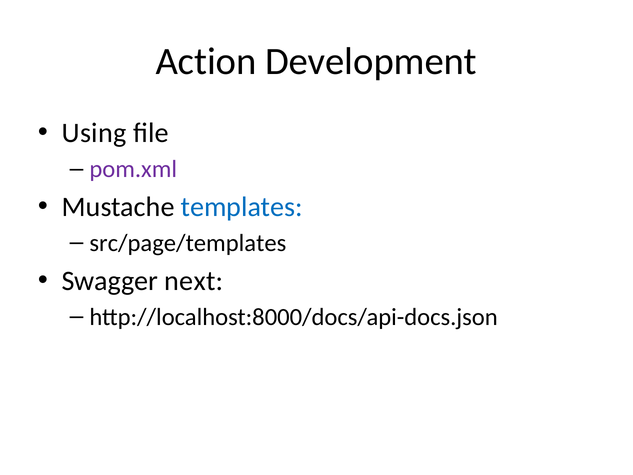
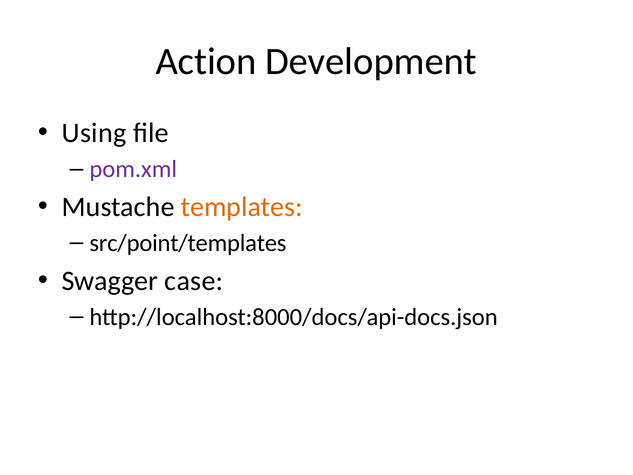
templates colour: blue -> orange (242, 207)
src/page/templates: src/page/templates -> src/point/templates (188, 243)
next: next -> case (194, 281)
